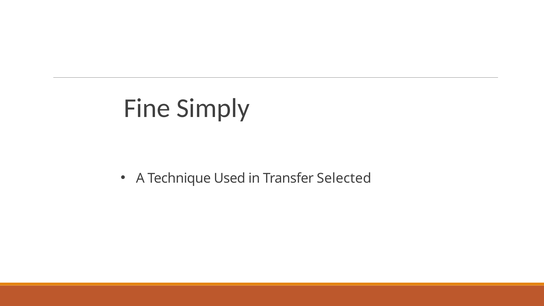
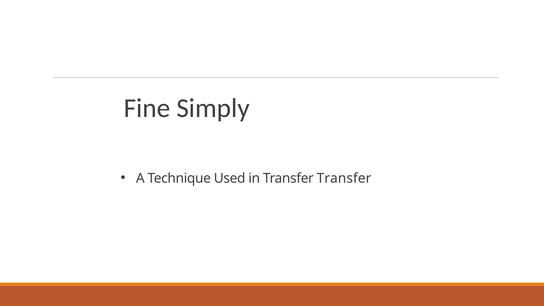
Transfer Selected: Selected -> Transfer (344, 178)
